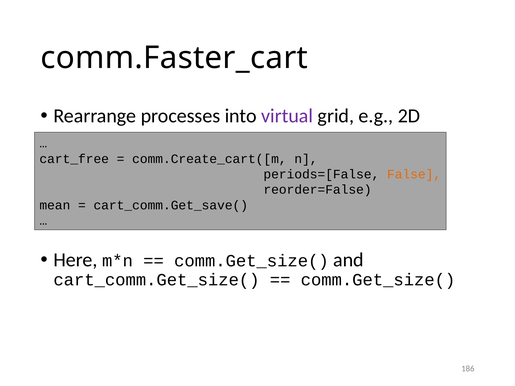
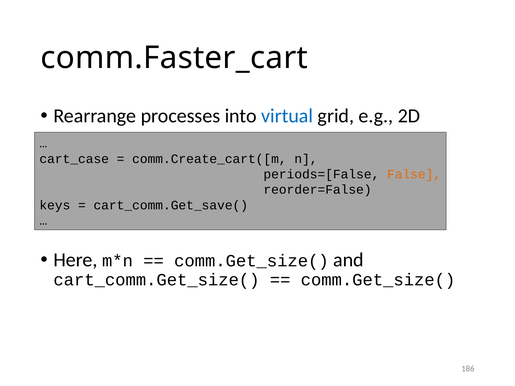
virtual colour: purple -> blue (287, 116)
cart_free: cart_free -> cart_case (74, 159)
mean: mean -> keys (55, 205)
